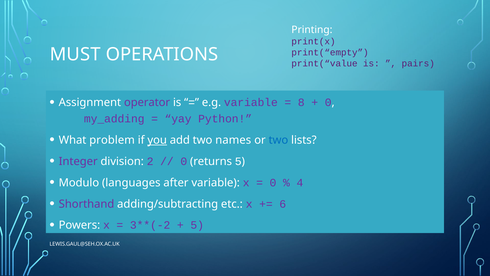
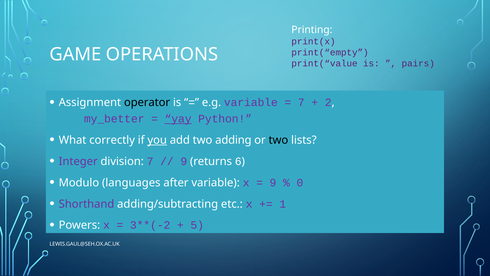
MUST: MUST -> GAME (75, 54)
operator colour: purple -> black (147, 102)
8: 8 -> 7 (301, 102)
0: 0 -> 2 (328, 102)
my_adding: my_adding -> my_better (114, 119)
yay underline: none -> present (178, 119)
problem: problem -> correctly (112, 140)
names: names -> adding (233, 140)
two colour: blue -> black (278, 140)
division 2: 2 -> 7 (150, 161)
0: 0 -> 9 (184, 161)
returns 5: 5 -> 6 (238, 161)
0: 0 -> 9 (273, 182)
4: 4 -> 0 (300, 182)
6: 6 -> 1 (283, 204)
